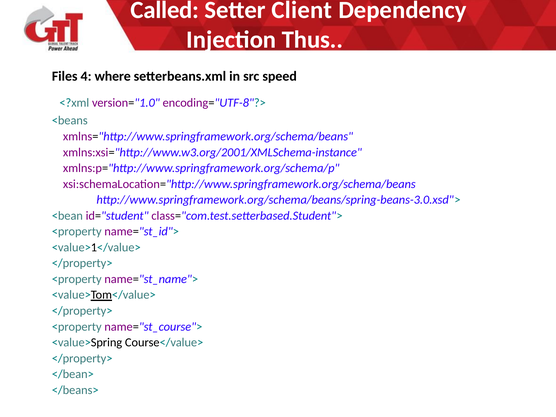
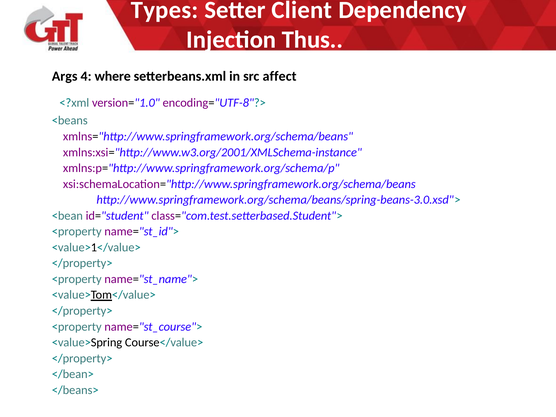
Called: Called -> Types (165, 10)
Files: Files -> Args (65, 76)
speed: speed -> affect (280, 76)
